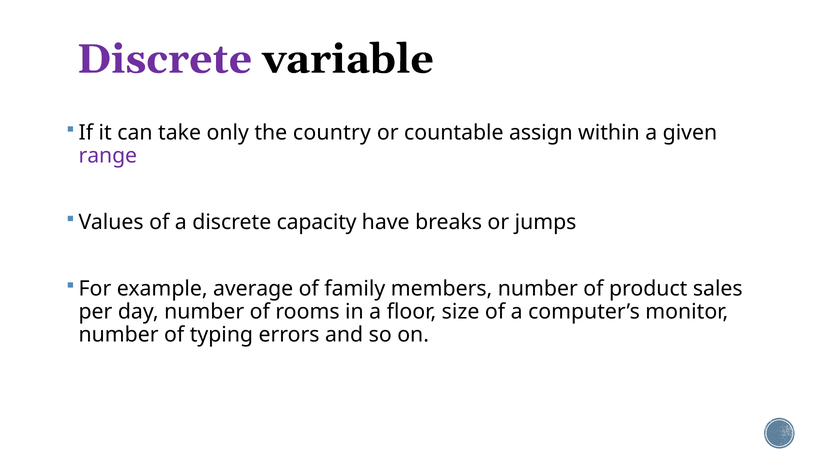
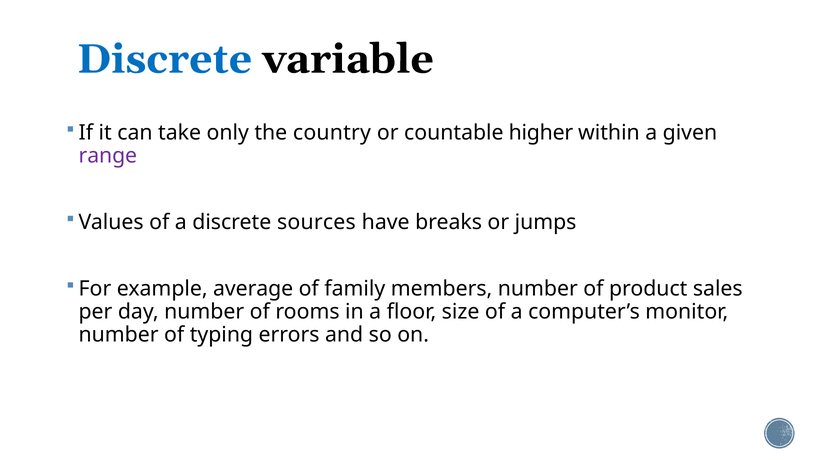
Discrete colour: purple -> blue (164, 59)
assign: assign -> higher (541, 132)
capacity: capacity -> sources (316, 222)
